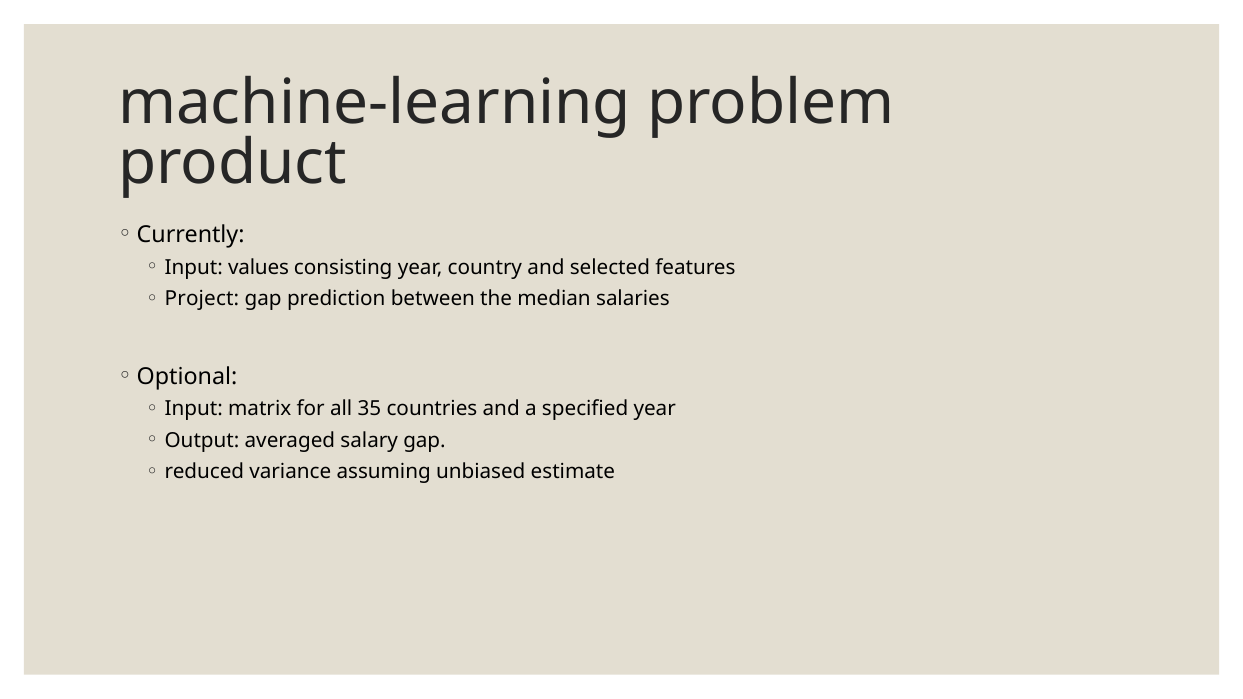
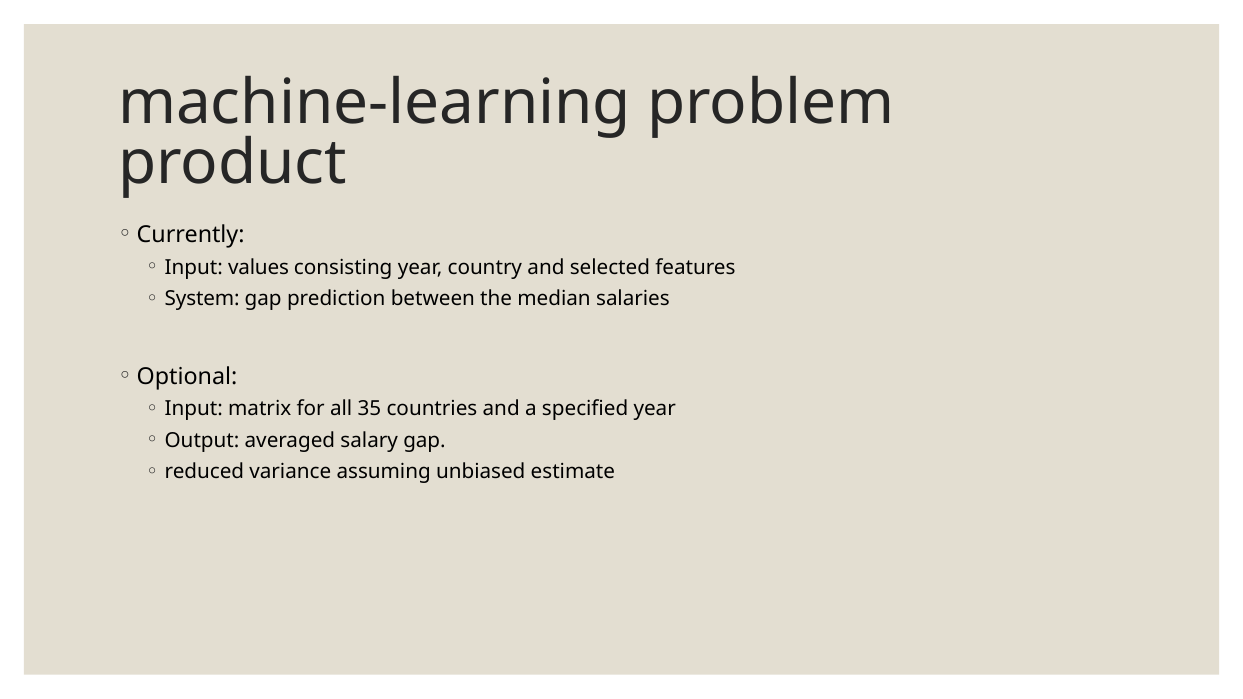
Project: Project -> System (202, 299)
